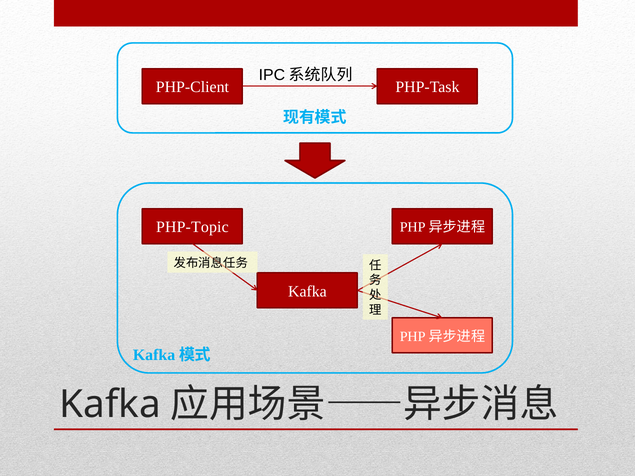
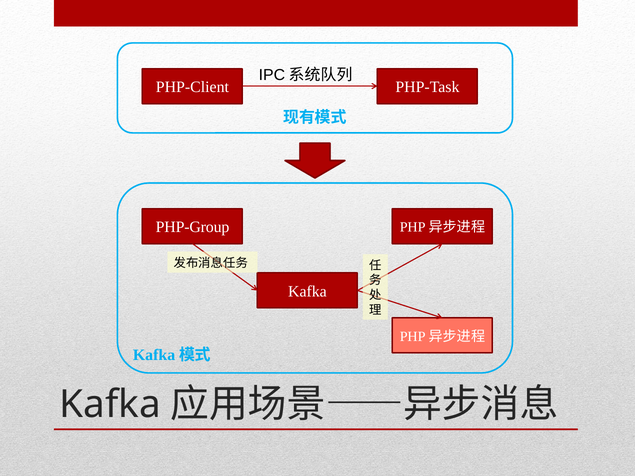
PHP-Topic: PHP-Topic -> PHP-Group (193, 227)
